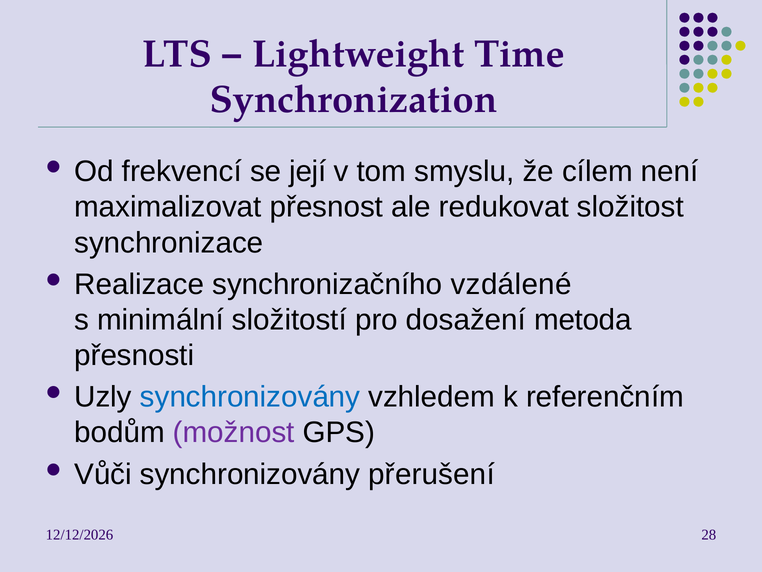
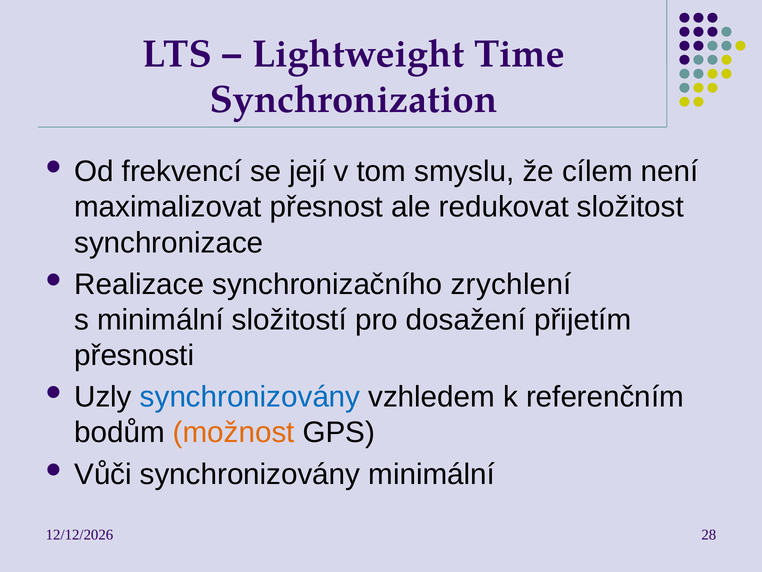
vzdálené: vzdálené -> zrychlení (511, 284)
metoda: metoda -> přijetím (583, 320)
možnost colour: purple -> orange (234, 432)
synchronizovány přerušení: přerušení -> minimální (432, 474)
